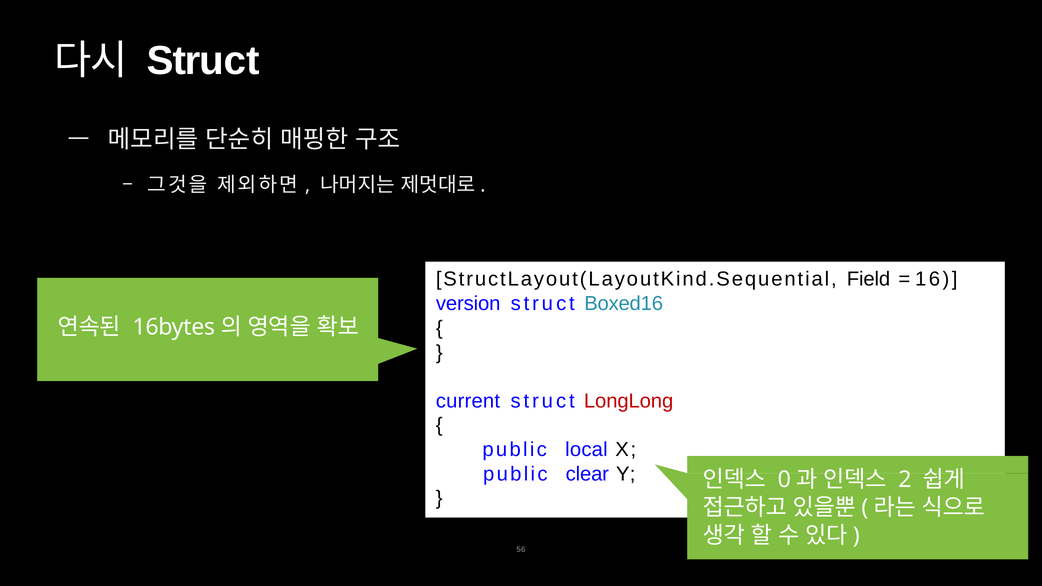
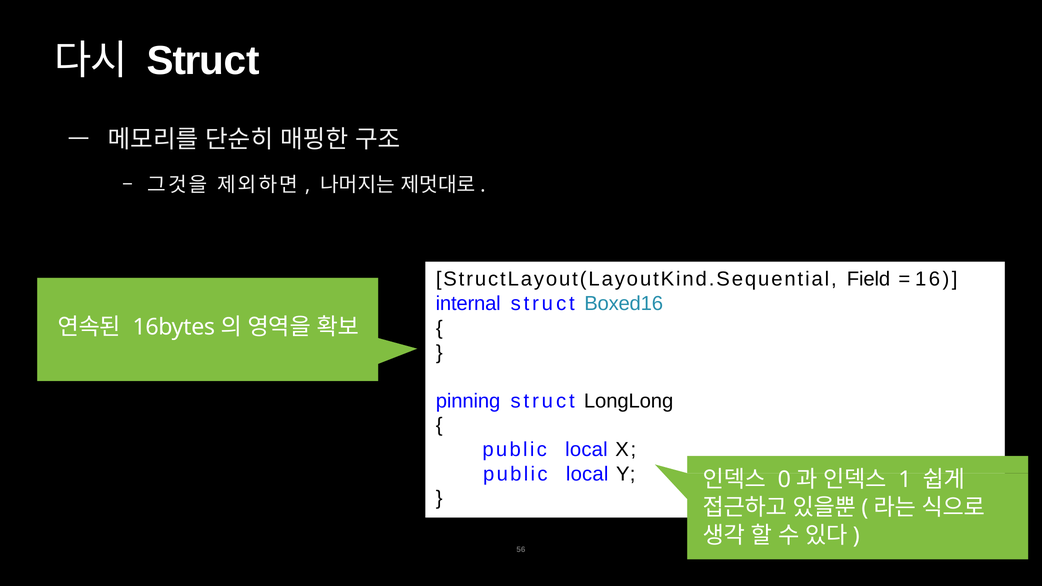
version: version -> internal (468, 304)
current: current -> pinning (468, 401)
LongLong colour: red -> black (629, 401)
clear: clear -> local (587, 474)
2: 2 -> 1 (905, 480)
